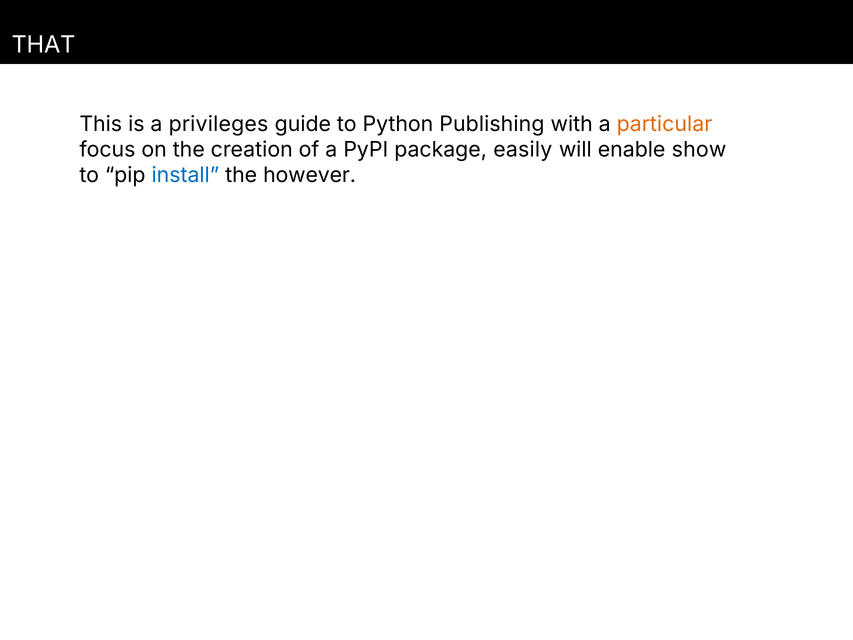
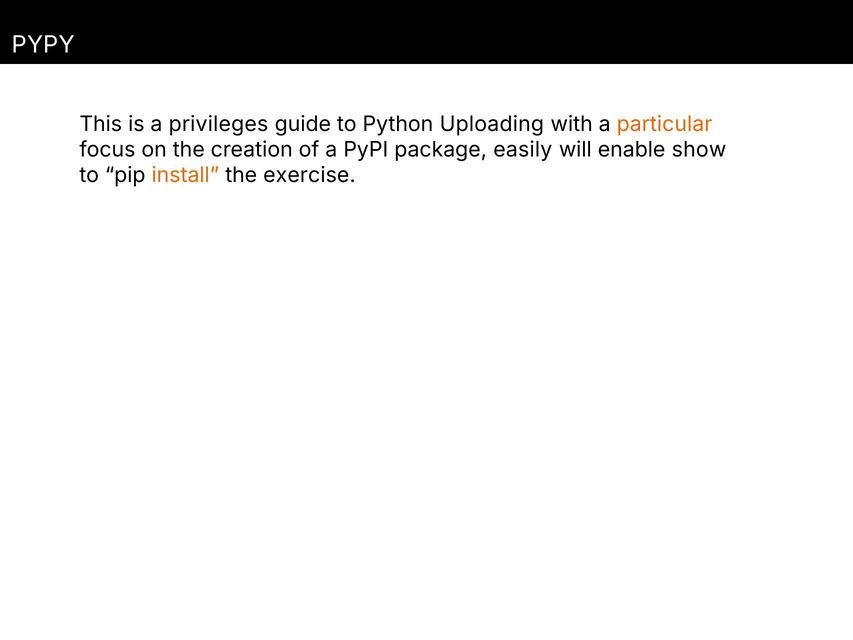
THAT: THAT -> PYPY (43, 45)
Publishing: Publishing -> Uploading (492, 124)
install colour: blue -> orange (185, 175)
however: however -> exercise (309, 175)
